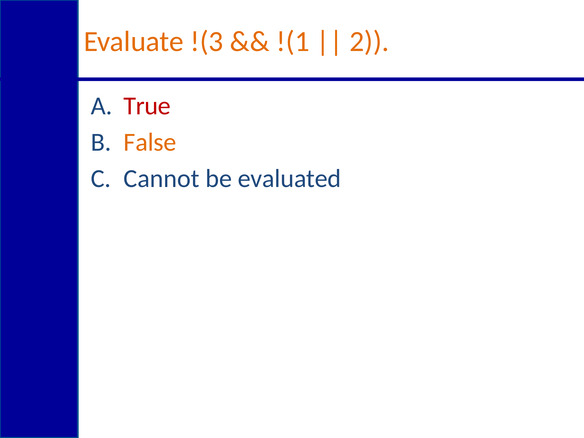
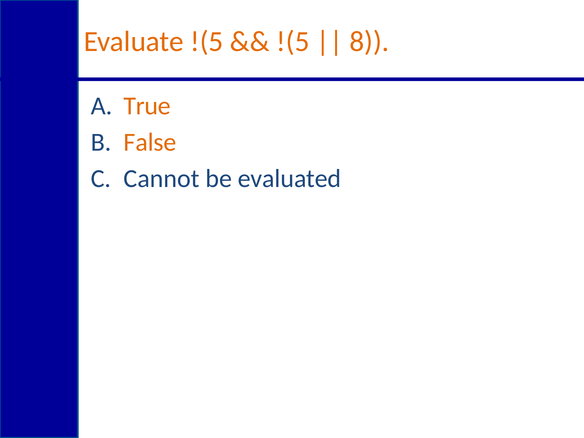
Evaluate !(3: !(3 -> !(5 (207, 42)
!(1: !(1 -> !(5 (293, 42)
2: 2 -> 8 (369, 42)
True colour: red -> orange (147, 106)
